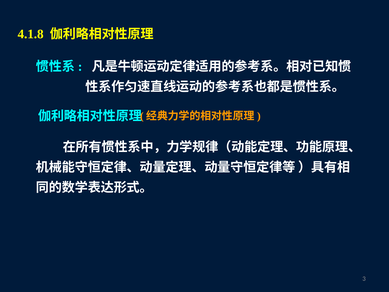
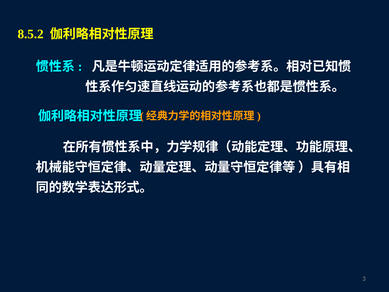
4.1.8: 4.1.8 -> 8.5.2 (31, 34)
